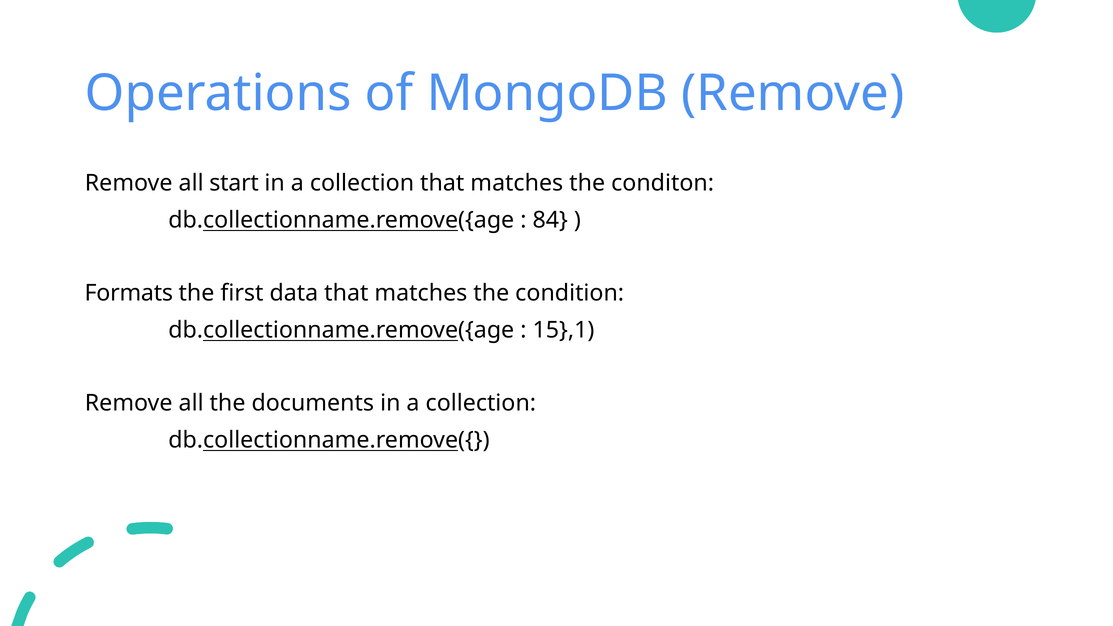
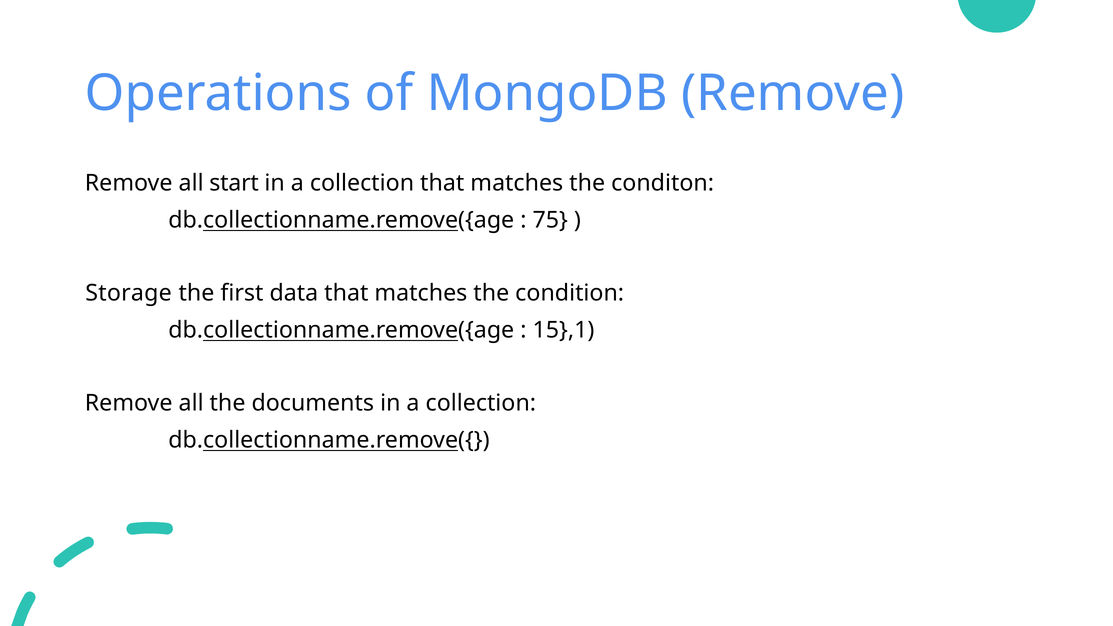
84: 84 -> 75 (550, 220)
Formats: Formats -> Storage (129, 293)
